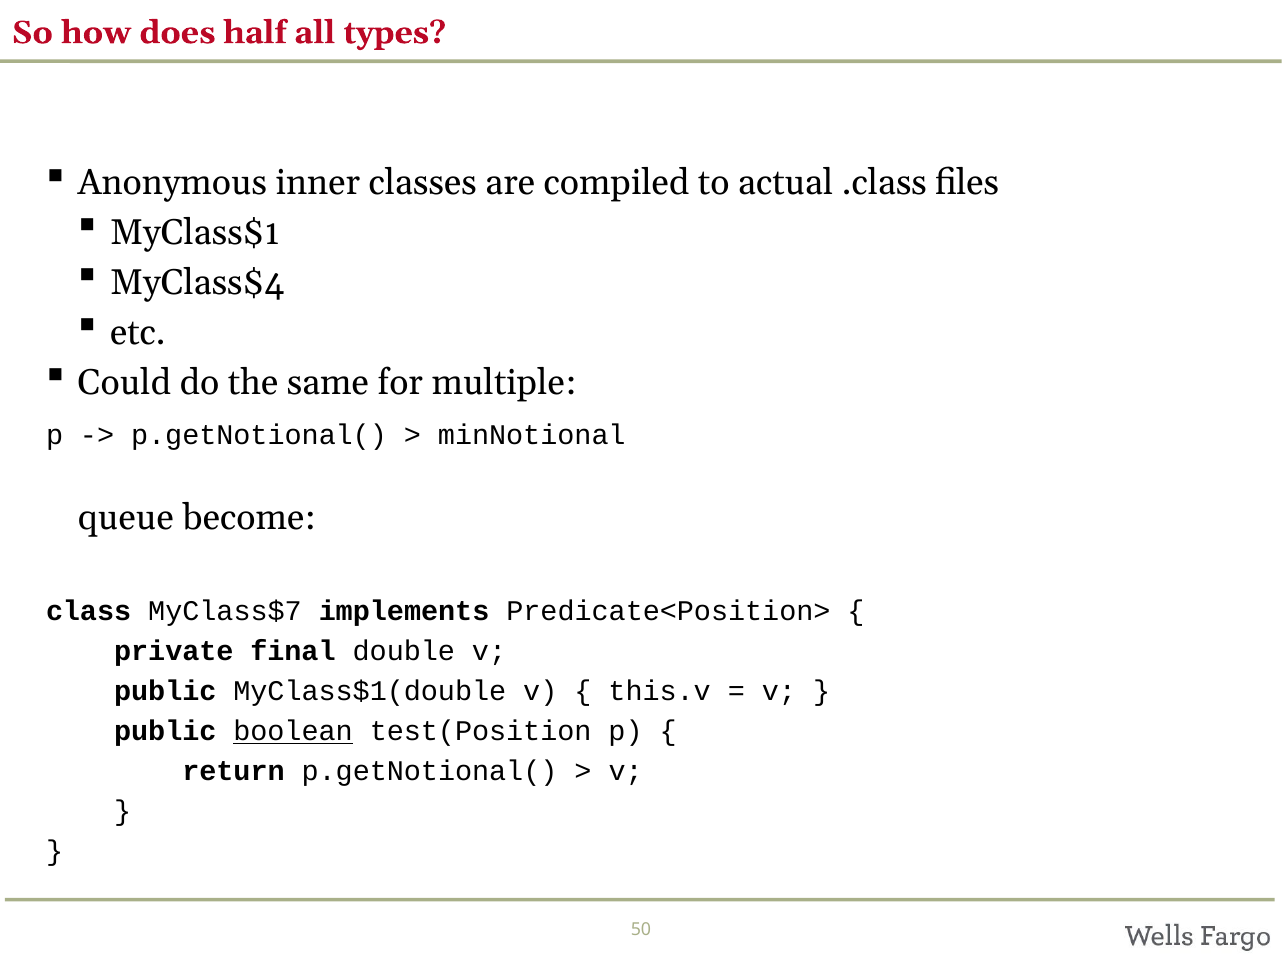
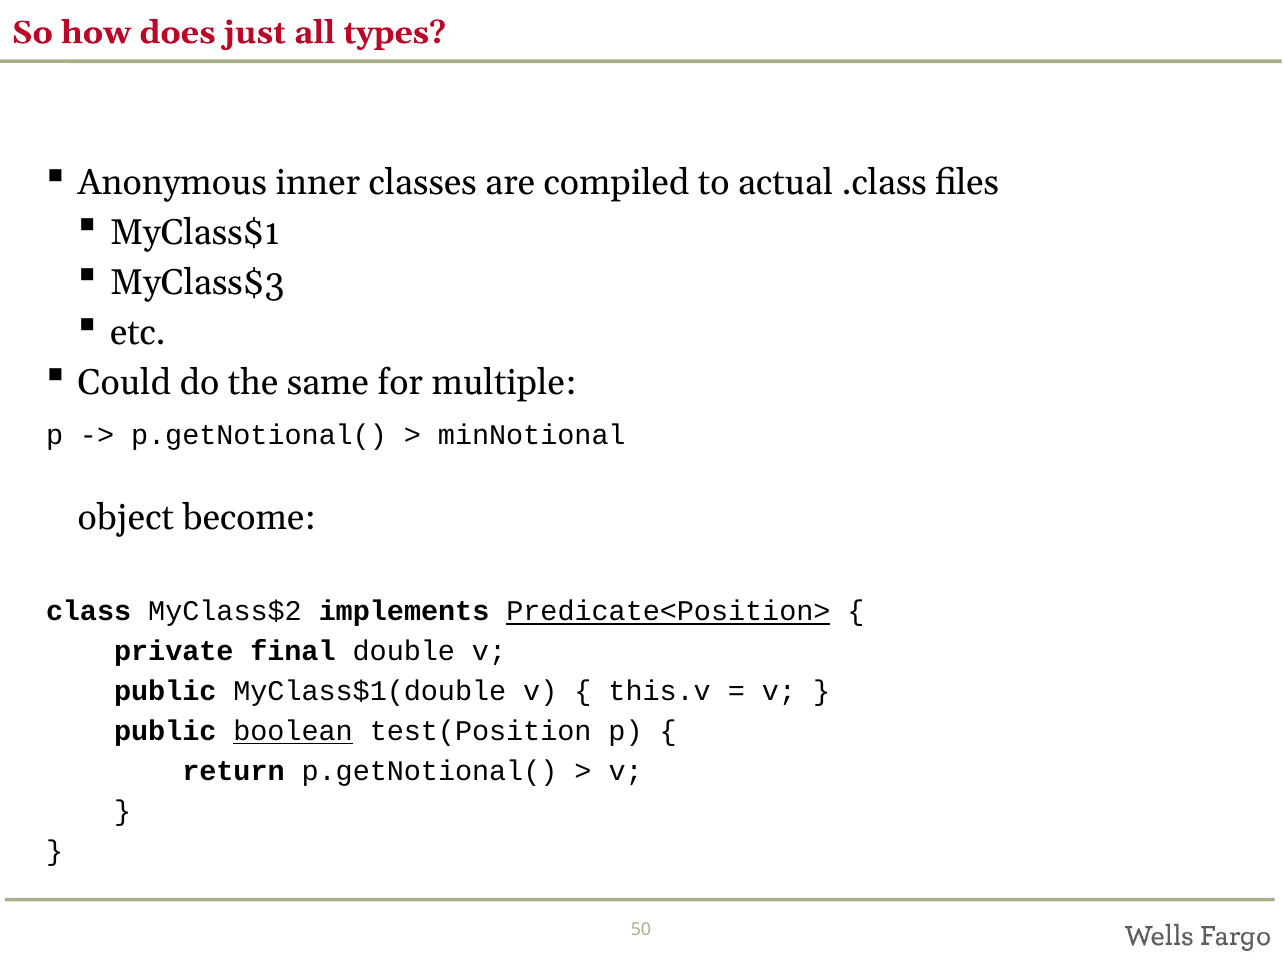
half: half -> just (255, 33)
MyClass$4: MyClass$4 -> MyClass$3 (197, 283)
queue: queue -> object (126, 518)
MyClass$7: MyClass$7 -> MyClass$2 (225, 612)
Predicate<Position> underline: none -> present (668, 612)
